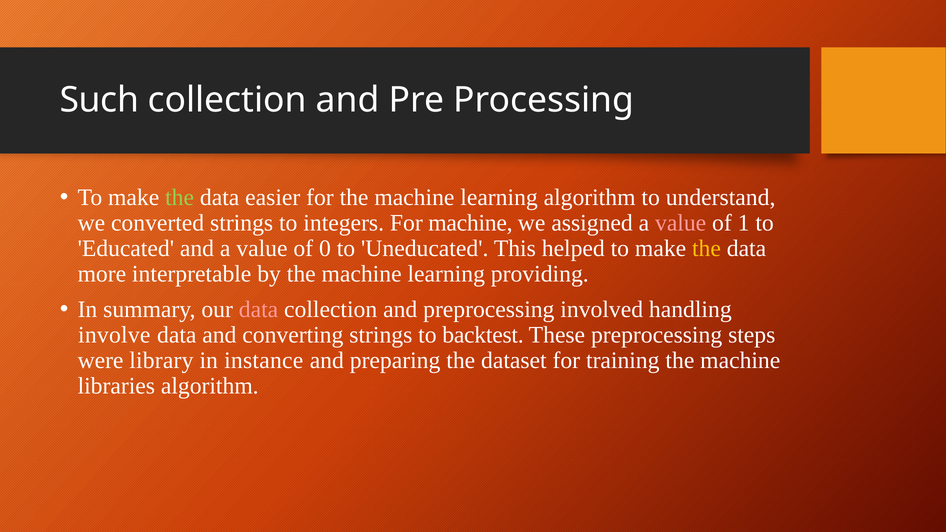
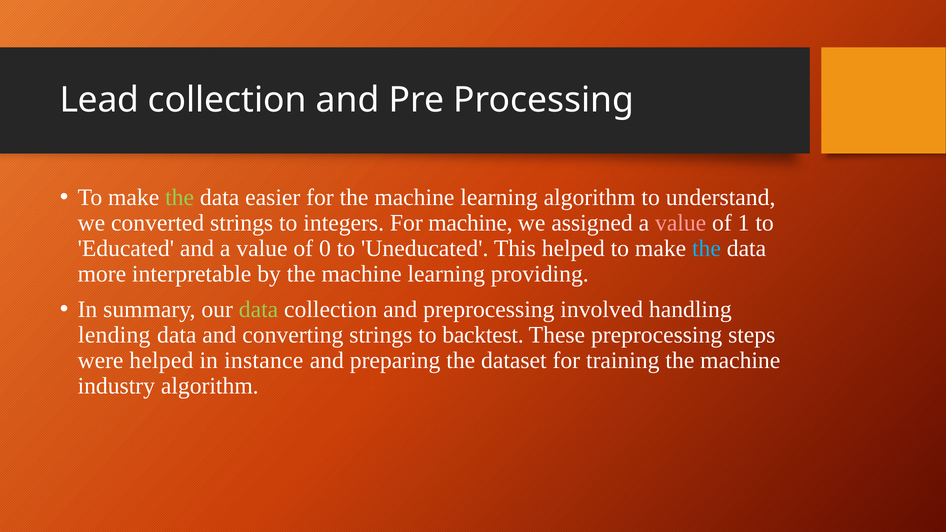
Such: Such -> Lead (99, 100)
the colour: yellow -> light blue (706, 249)
data colour: pink -> light green (259, 309)
involve: involve -> lending (114, 335)
were library: library -> helped (161, 361)
libraries: libraries -> industry (116, 386)
